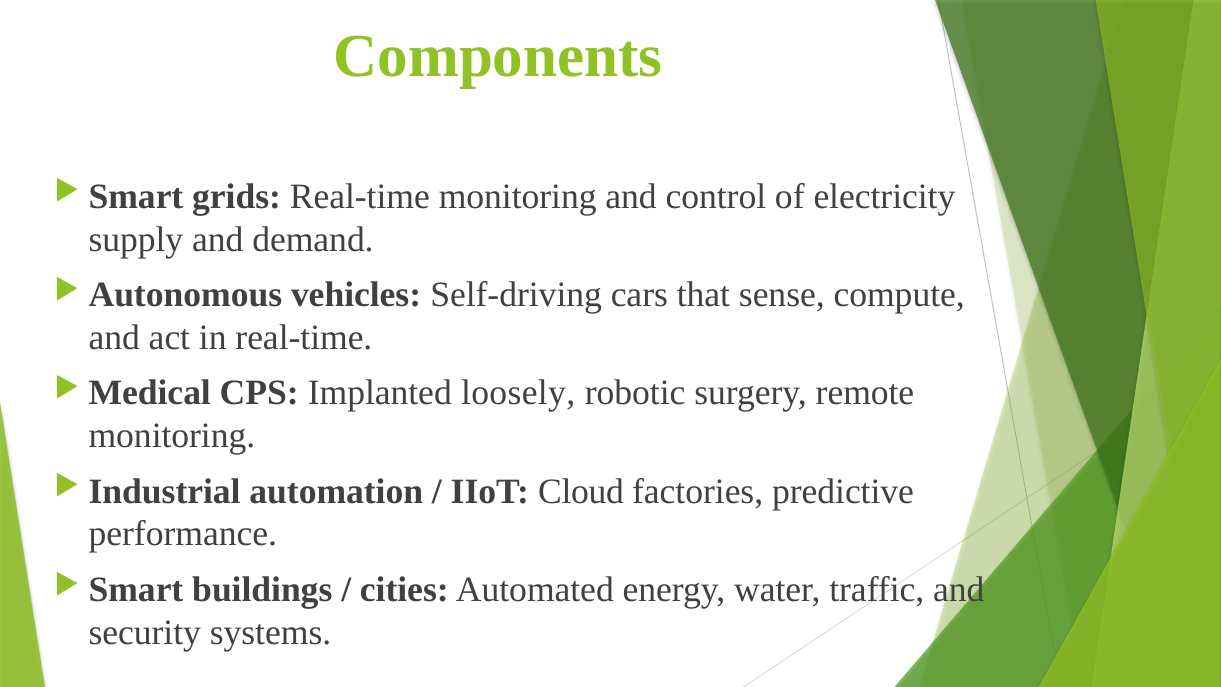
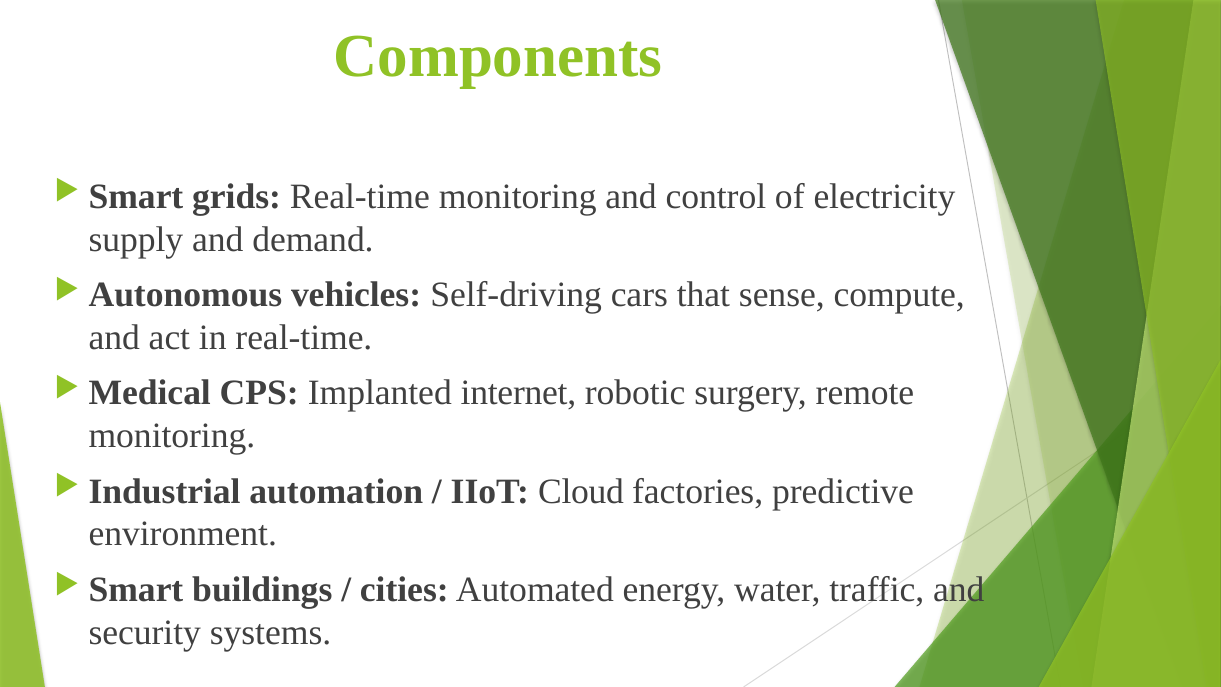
loosely: loosely -> internet (518, 393)
performance: performance -> environment (183, 534)
